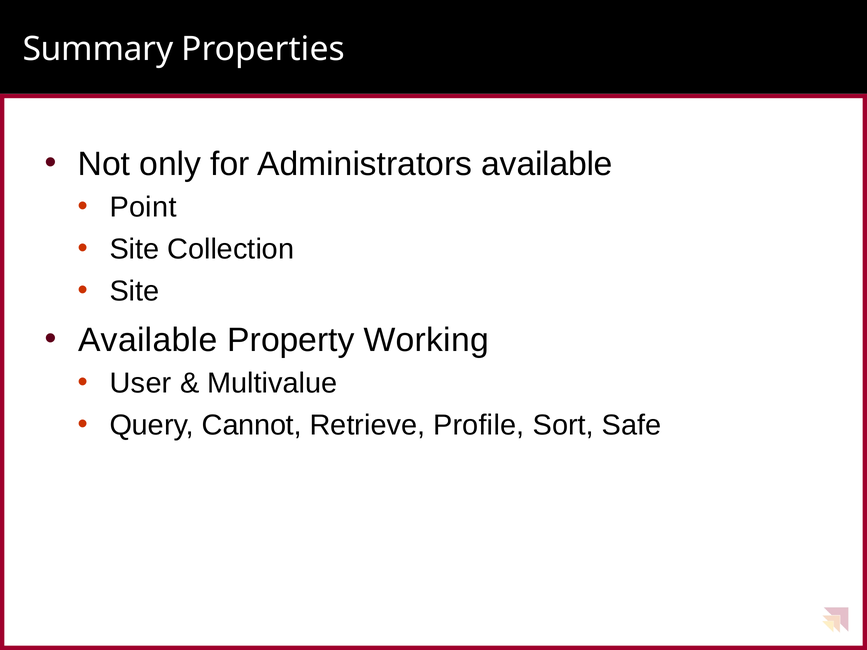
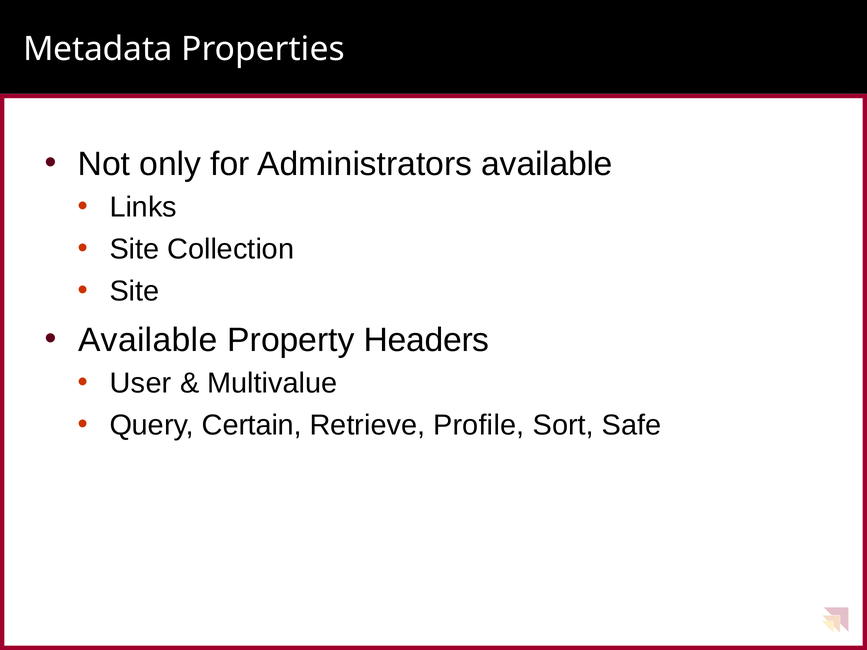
Summary: Summary -> Metadata (98, 49)
Point: Point -> Links (143, 208)
Working: Working -> Headers (427, 340)
Cannot: Cannot -> Certain (252, 425)
